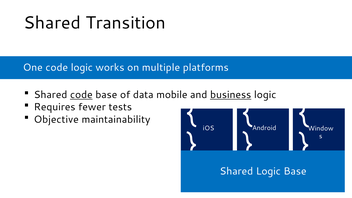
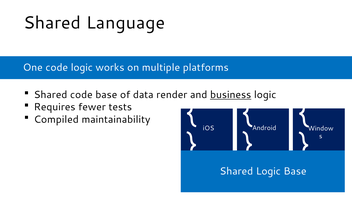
Transition: Transition -> Language (126, 23)
code underline: present -> none (81, 95)
mobile: mobile -> render (172, 95)
Objective: Objective -> Compiled (56, 119)
